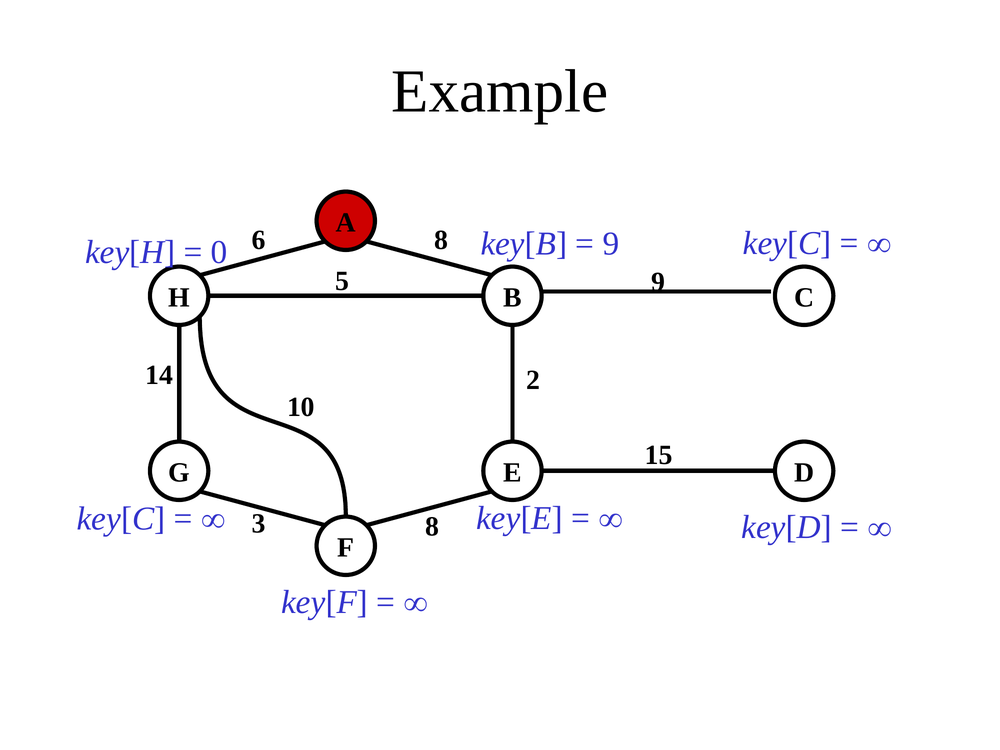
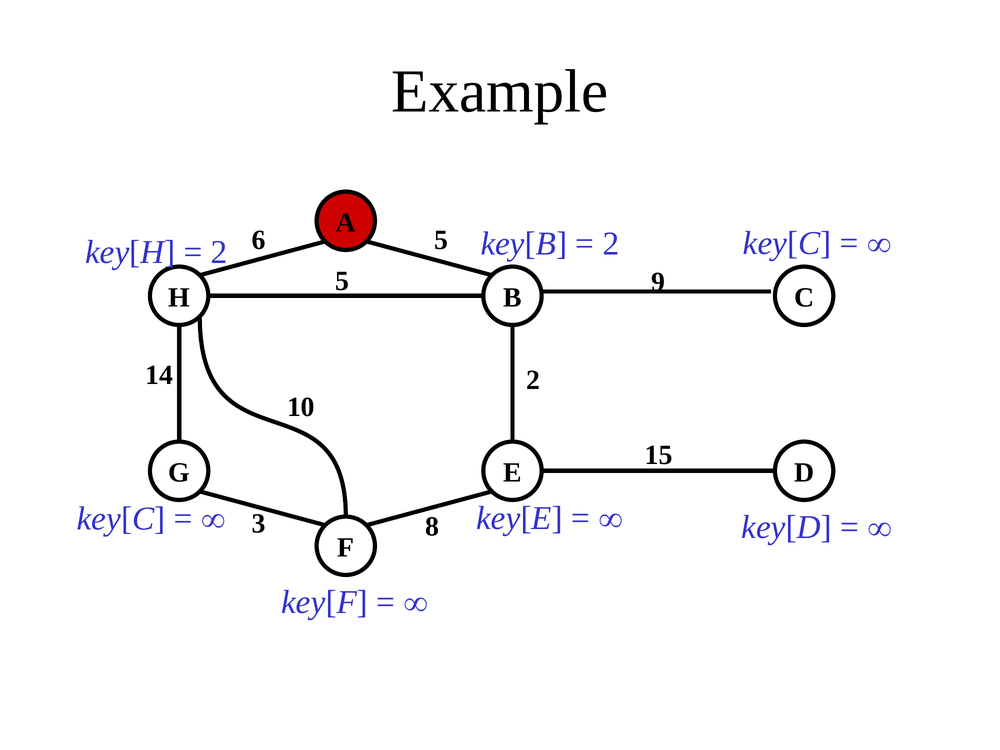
6 8: 8 -> 5 (441, 240)
0: 0 -> 2 (219, 252)
9: 9 -> 2 (611, 244)
